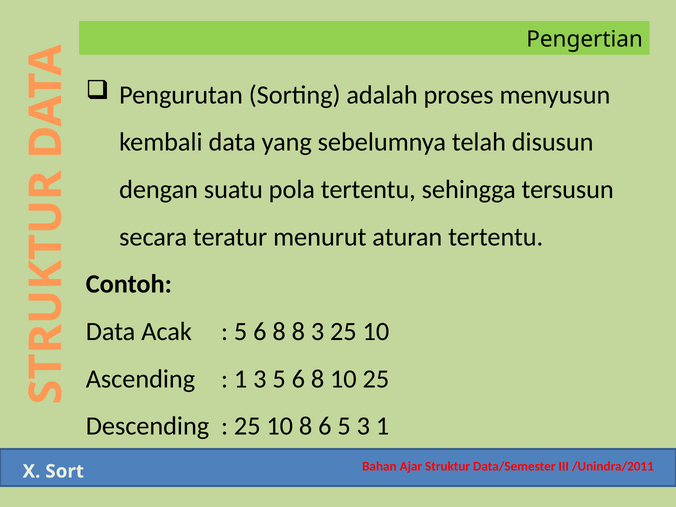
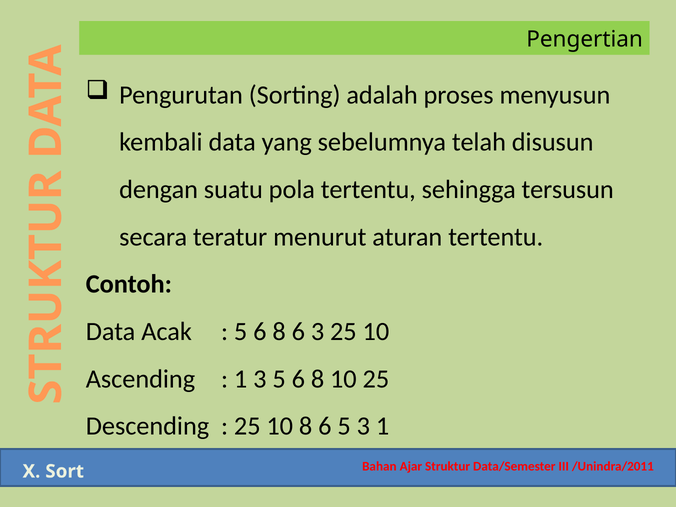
6 8 8: 8 -> 6 (298, 332)
